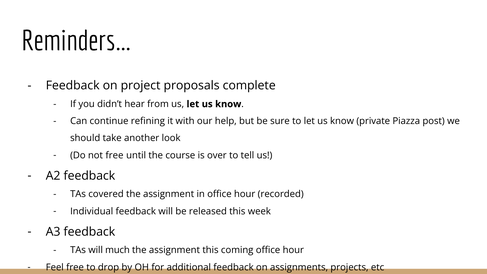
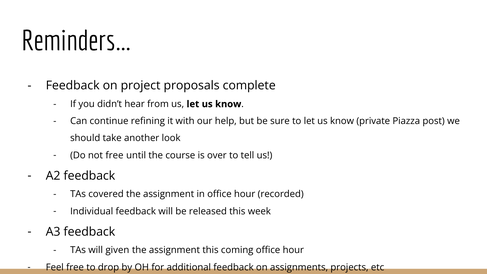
much: much -> given (117, 250)
